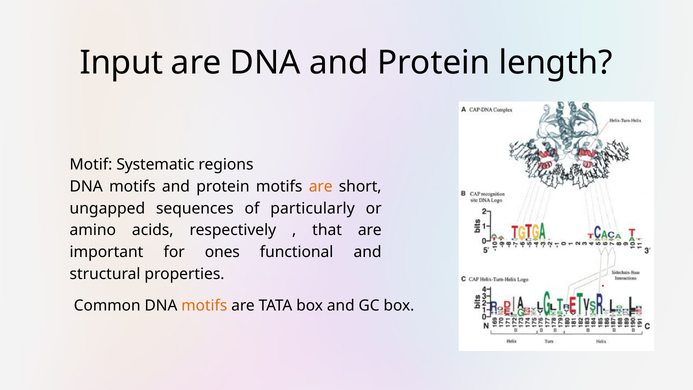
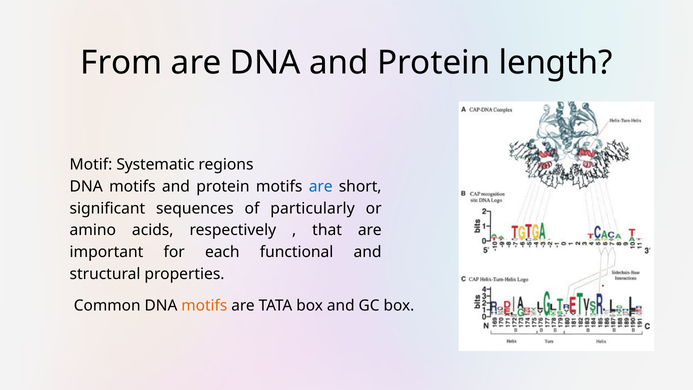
Input: Input -> From (121, 63)
are colour: orange -> blue (321, 186)
ungapped: ungapped -> significant (107, 208)
ones: ones -> each (222, 252)
